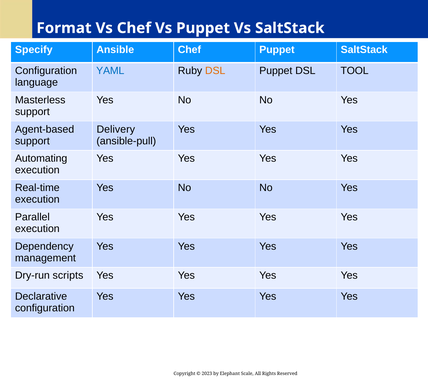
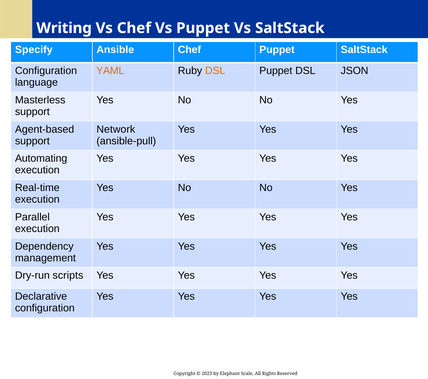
Format: Format -> Writing (64, 28)
YAML colour: blue -> orange (110, 71)
TOOL: TOOL -> JSON (355, 71)
Delivery: Delivery -> Network (116, 129)
